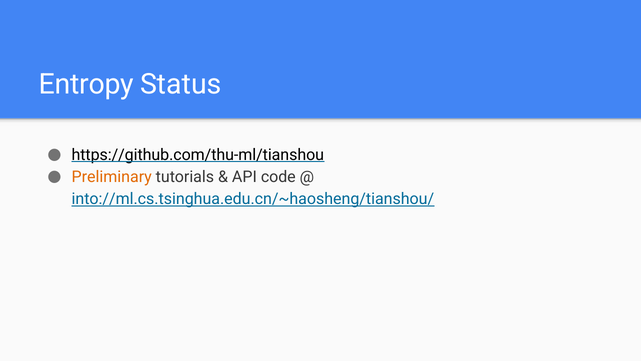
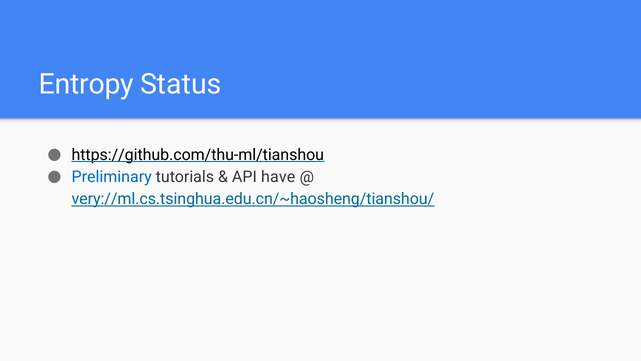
Preliminary colour: orange -> blue (112, 177)
code: code -> have (278, 177)
into://ml.cs.tsinghua.edu.cn/~haosheng/tianshou/: into://ml.cs.tsinghua.edu.cn/~haosheng/tianshou/ -> very://ml.cs.tsinghua.edu.cn/~haosheng/tianshou/ (253, 199)
